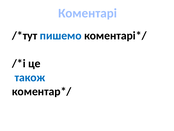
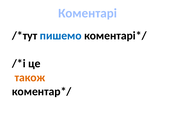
також colour: blue -> orange (30, 77)
